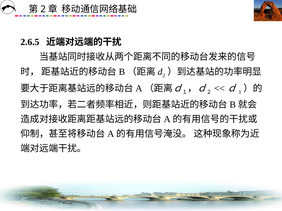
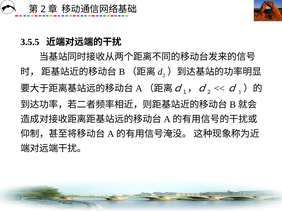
2.6.5: 2.6.5 -> 3.5.5 (30, 42)
